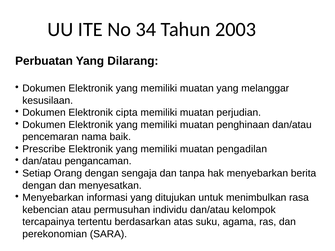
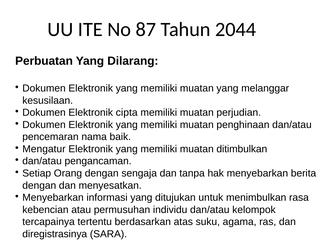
34: 34 -> 87 (146, 30)
2003: 2003 -> 2044 (236, 30)
Prescribe: Prescribe -> Mengatur (44, 149)
pengadilan: pengadilan -> ditimbulkan (242, 149)
perekonomian: perekonomian -> diregistrasinya (55, 234)
